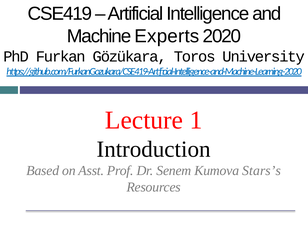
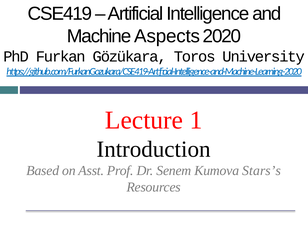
Experts: Experts -> Aspects (167, 36)
